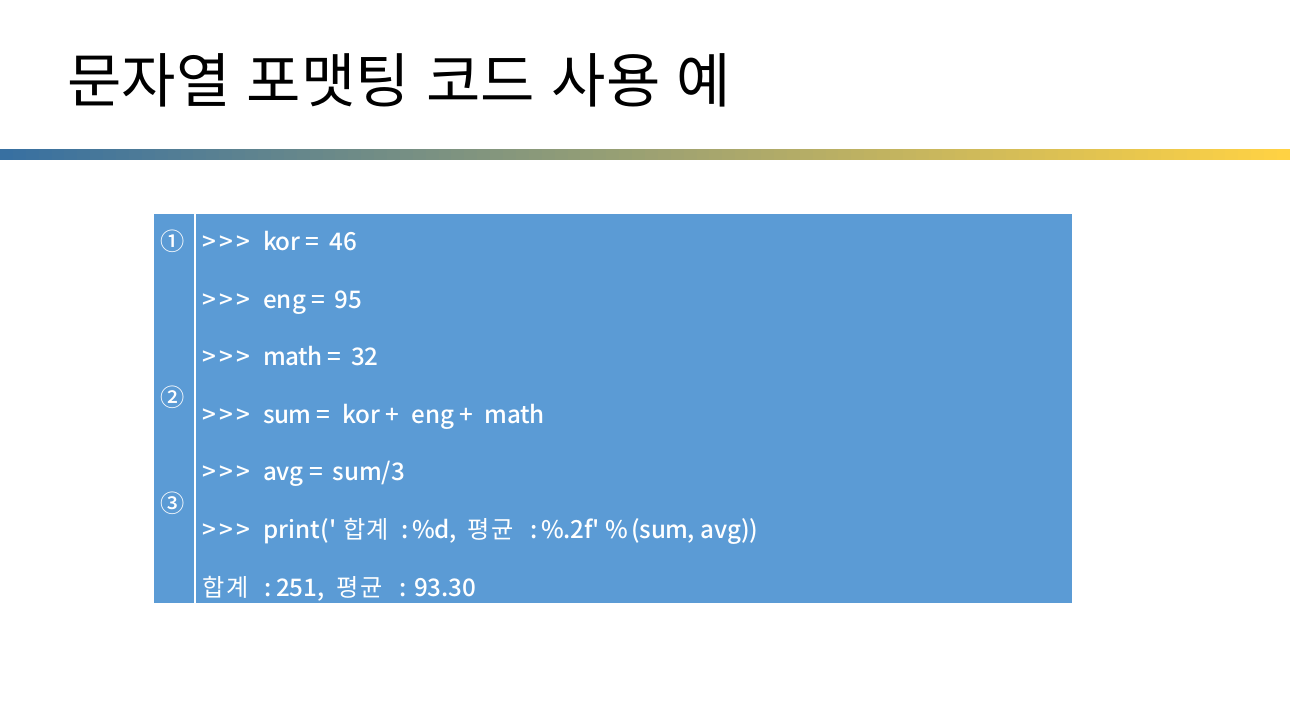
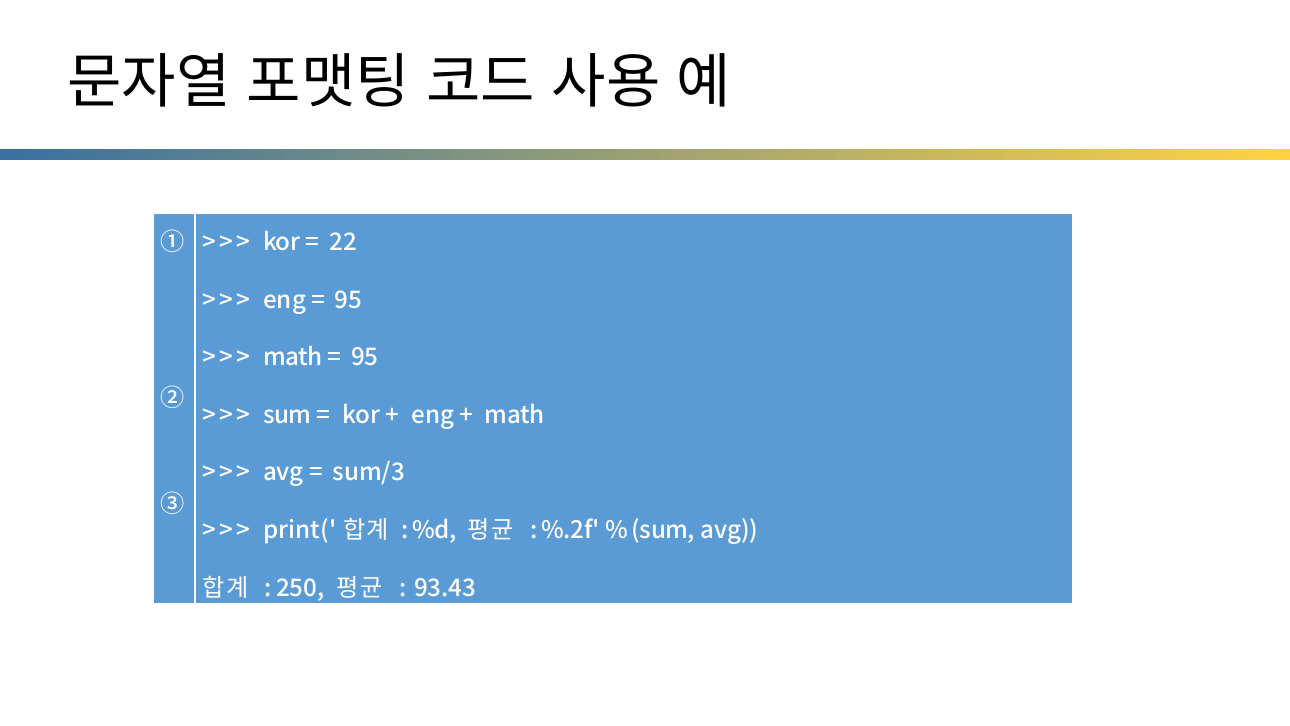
46: 46 -> 22 (343, 242)
32: 32 -> 95 (365, 358)
251: 251 -> 250 (300, 588)
93.30: 93.30 -> 93.43 (445, 588)
